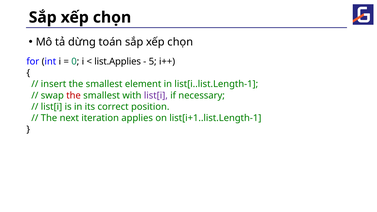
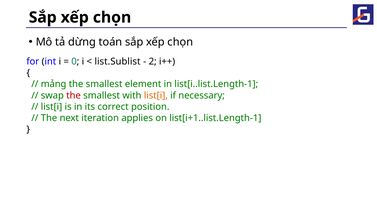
list.Applies: list.Applies -> list.Sublist (118, 62)
5: 5 -> 2 (153, 62)
insert: insert -> mảng (54, 84)
list[i colour: purple -> orange (156, 95)
